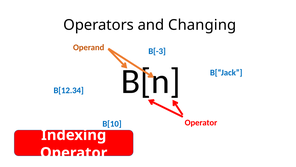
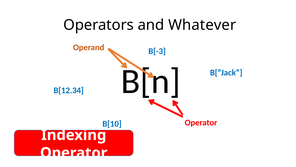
Changing: Changing -> Whatever (202, 25)
